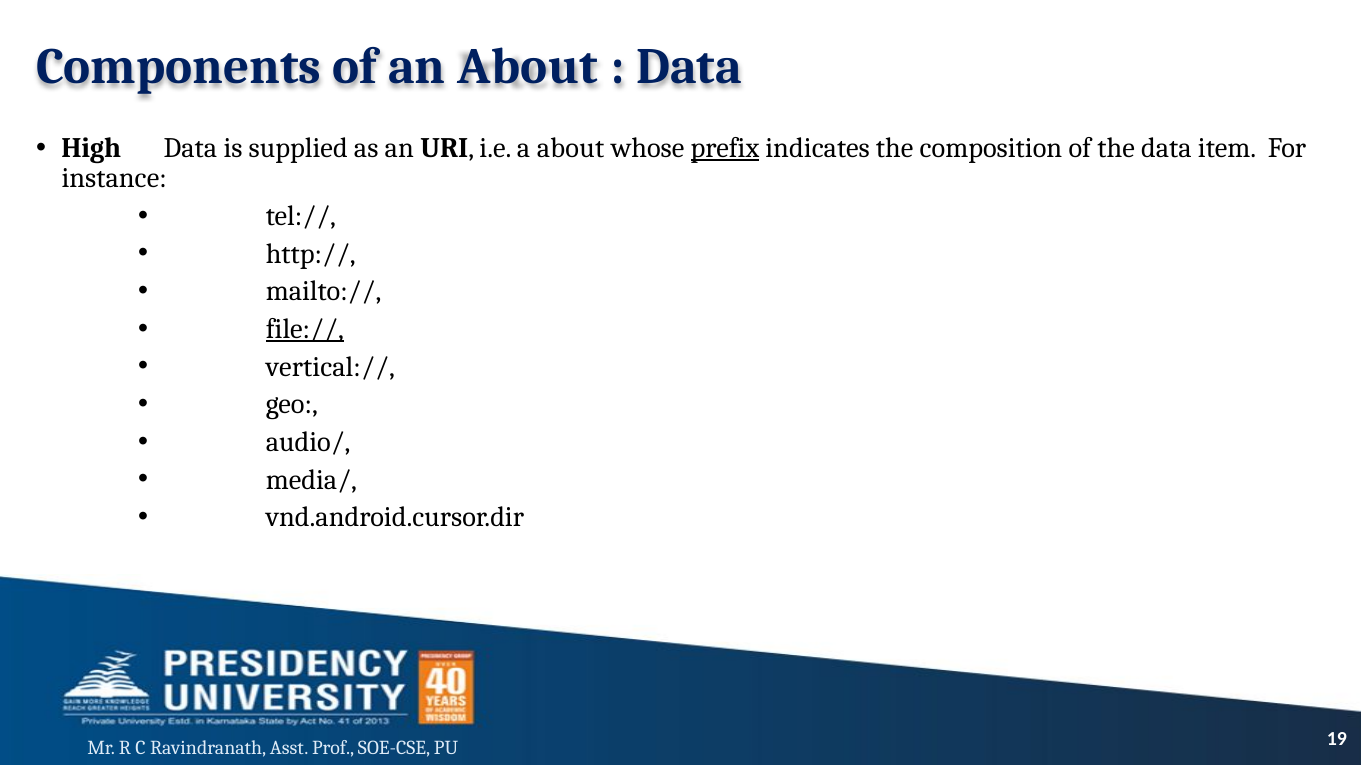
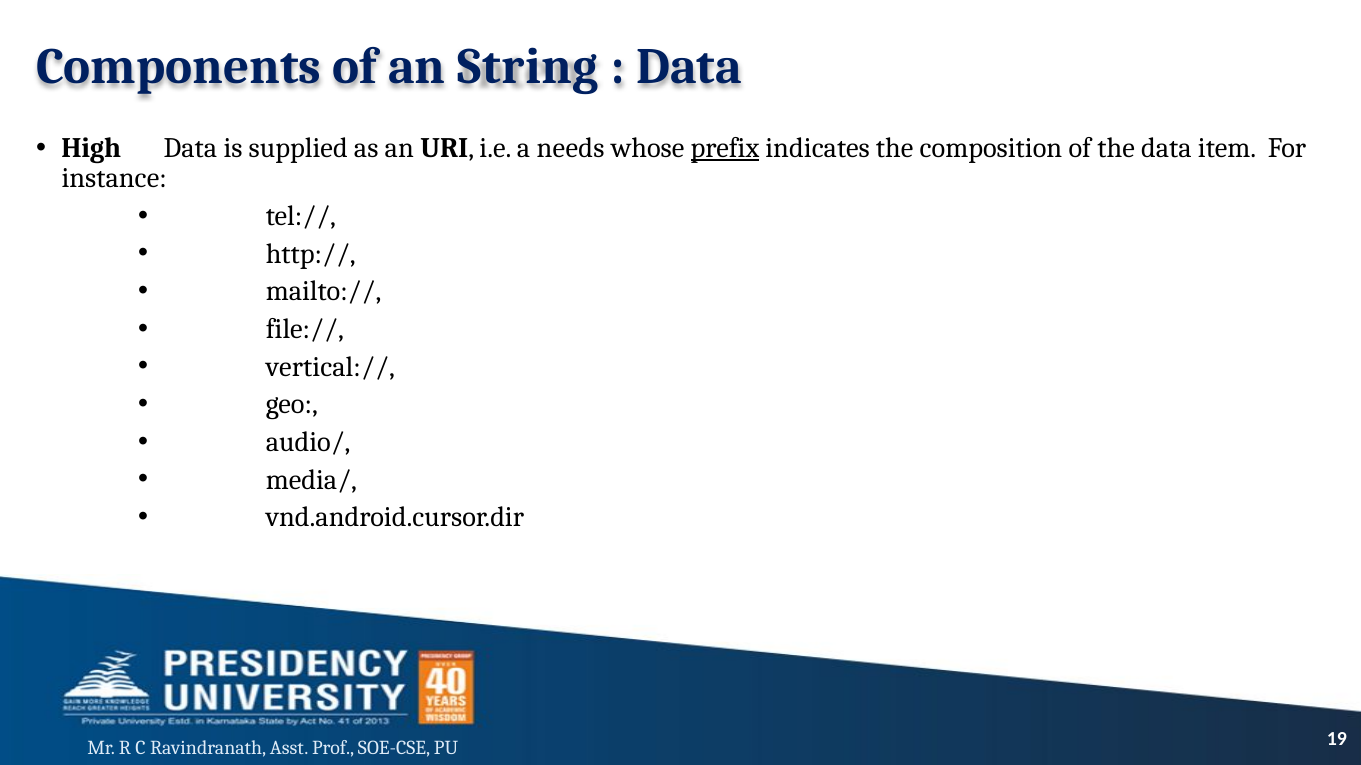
an About: About -> String (528, 67)
a about: about -> needs (571, 148)
file:// underline: present -> none (305, 329)
